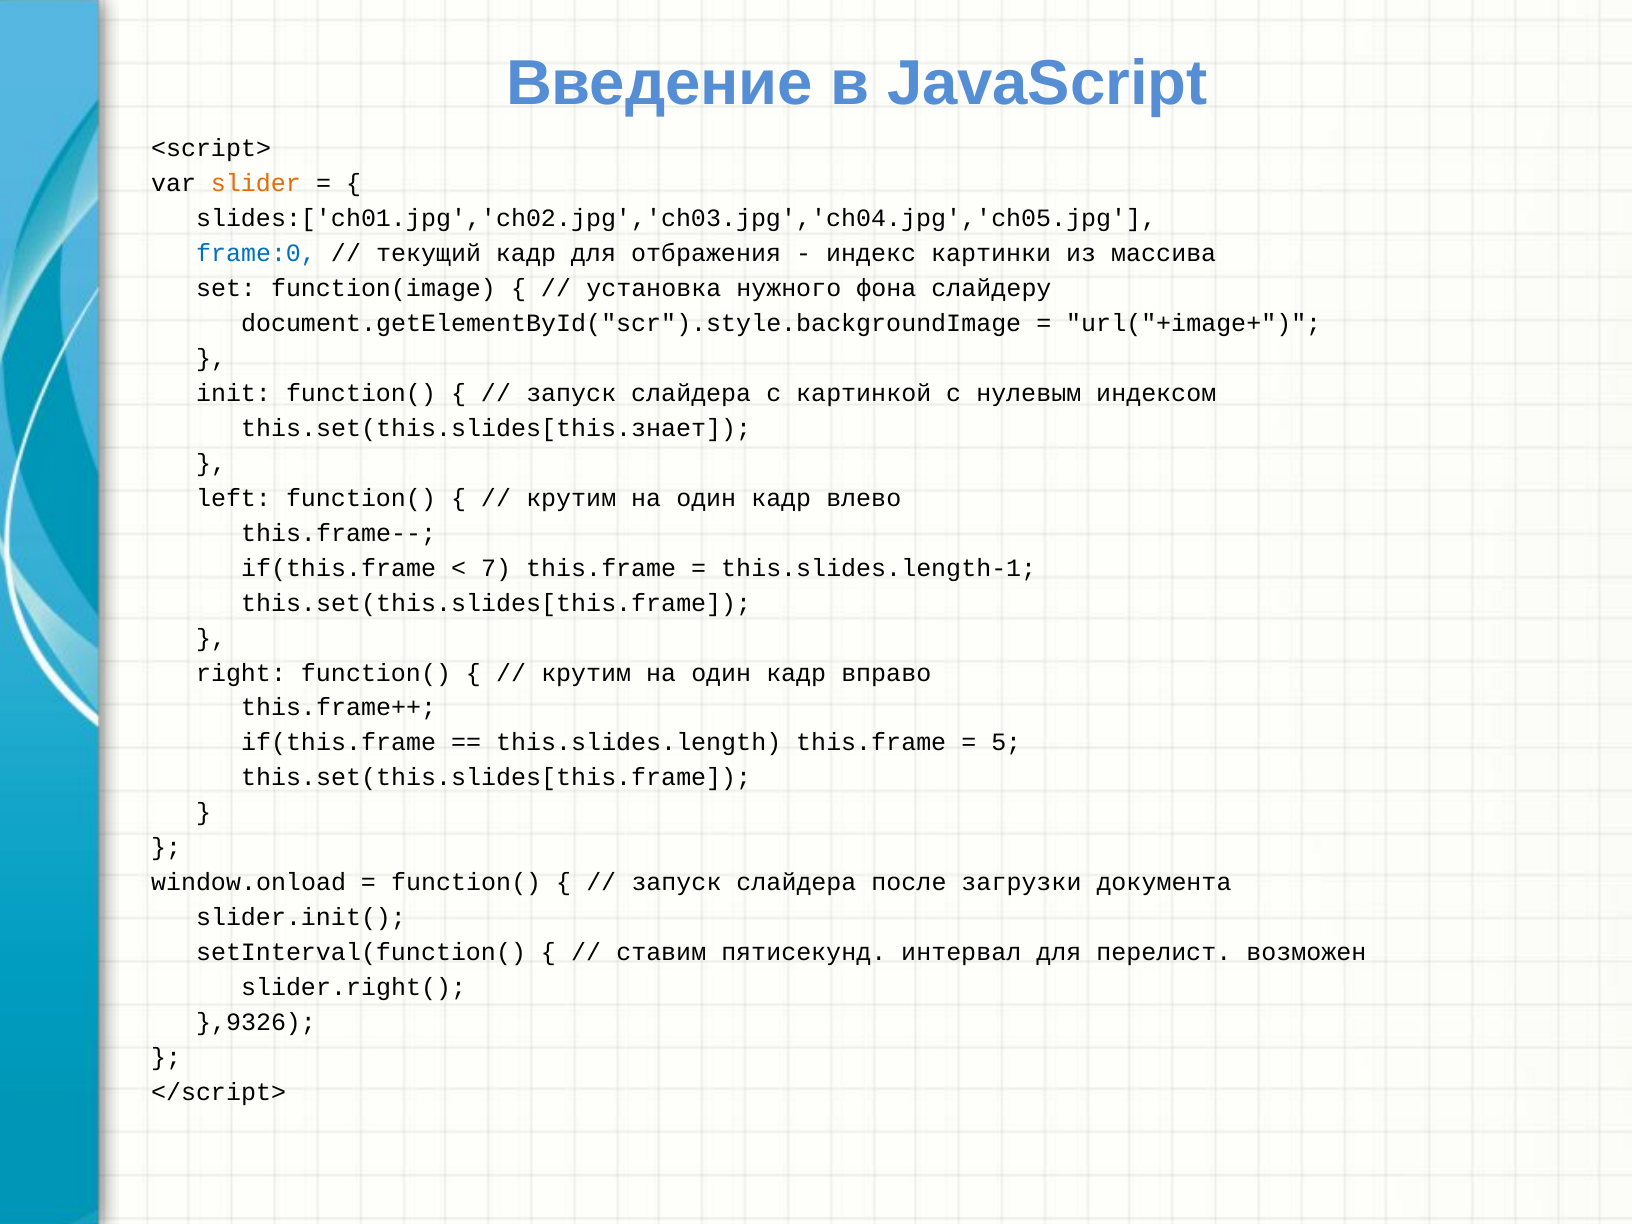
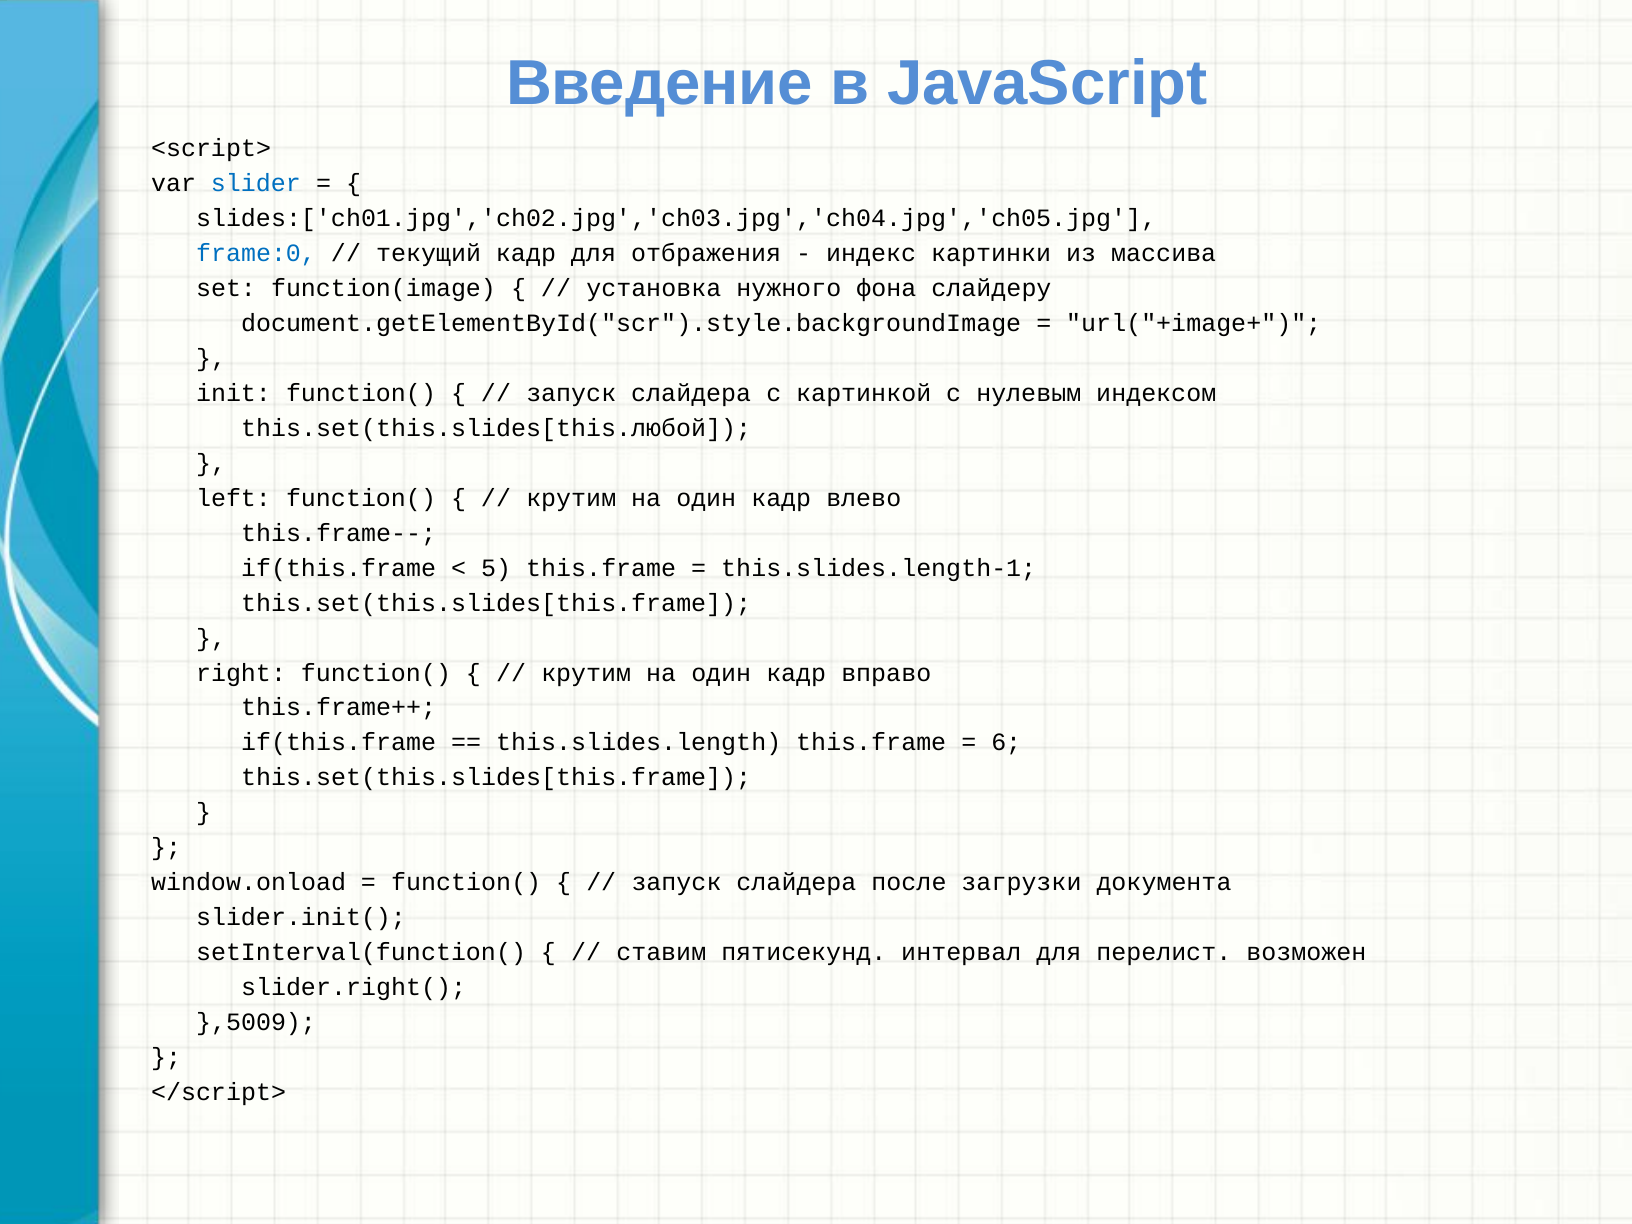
slider colour: orange -> blue (256, 183)
this.set(this.slides[this.знает: this.set(this.slides[this.знает -> this.set(this.slides[this.любой (496, 428)
7: 7 -> 5 (496, 568)
5: 5 -> 6 (1006, 743)
},9326: },9326 -> },5009 (256, 1022)
